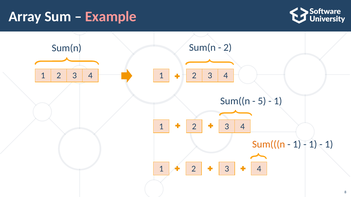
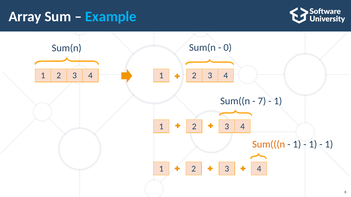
Example colour: pink -> light blue (111, 17)
2: 2 -> 0 (228, 48)
5: 5 -> 7 (262, 101)
